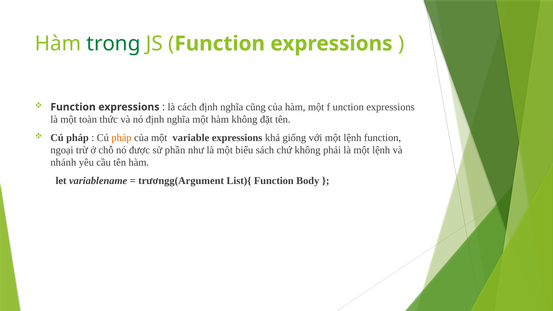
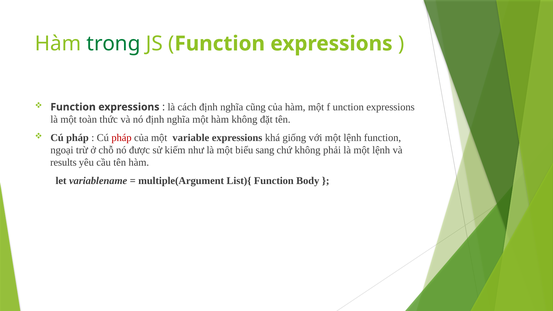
pháp colour: orange -> red (122, 138)
phần: phần -> kiếm (175, 150)
sách: sách -> sang (265, 150)
nhánh: nhánh -> results (63, 163)
trươngg(Argument: trươngg(Argument -> multiple(Argument (181, 181)
